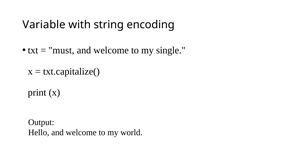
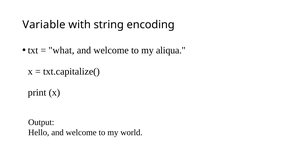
must: must -> what (61, 50)
single: single -> aliqua (171, 50)
